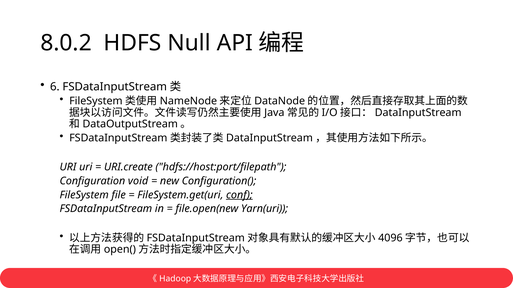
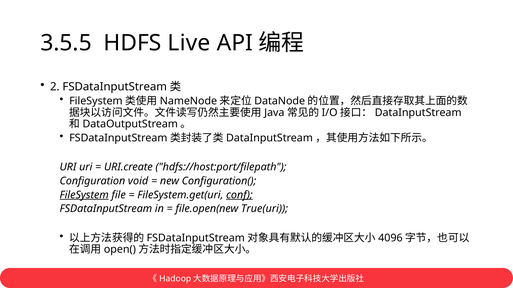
8.0.2: 8.0.2 -> 3.5.5 (66, 43)
Null: Null -> Live (189, 43)
6: 6 -> 2 (55, 87)
FileSystem underline: none -> present (84, 195)
Yarn(uri: Yarn(uri -> True(uri (265, 209)
